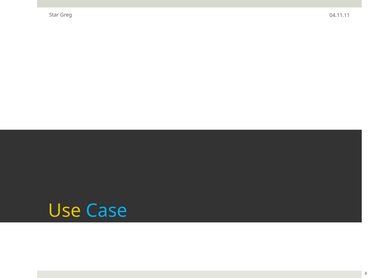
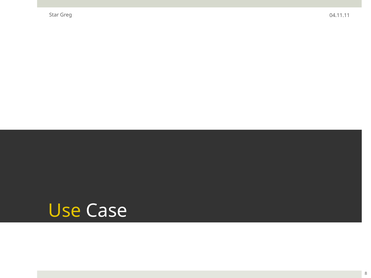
Case colour: light blue -> white (107, 211)
